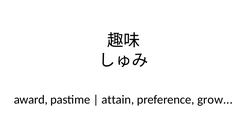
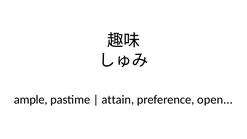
award: award -> ample (31, 100)
grow: grow -> open (215, 100)
